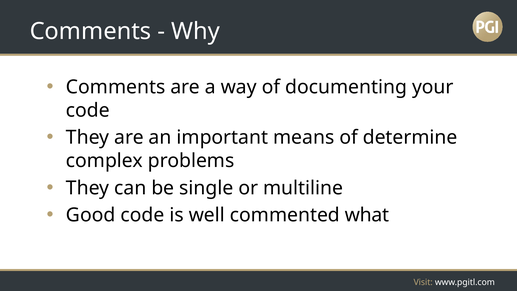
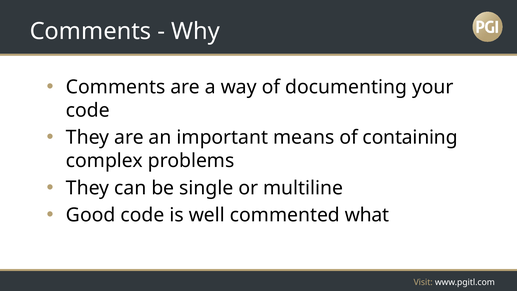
determine: determine -> containing (410, 137)
